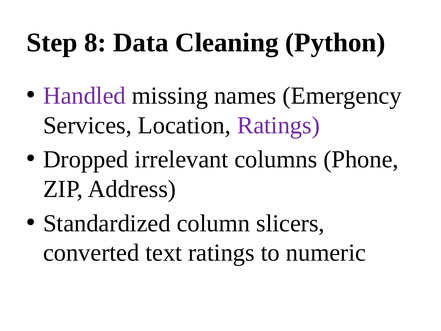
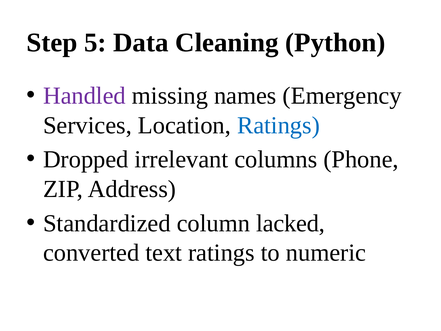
8: 8 -> 5 (95, 43)
Ratings colour: purple -> blue (278, 125)
slicers: slicers -> lacked (291, 223)
